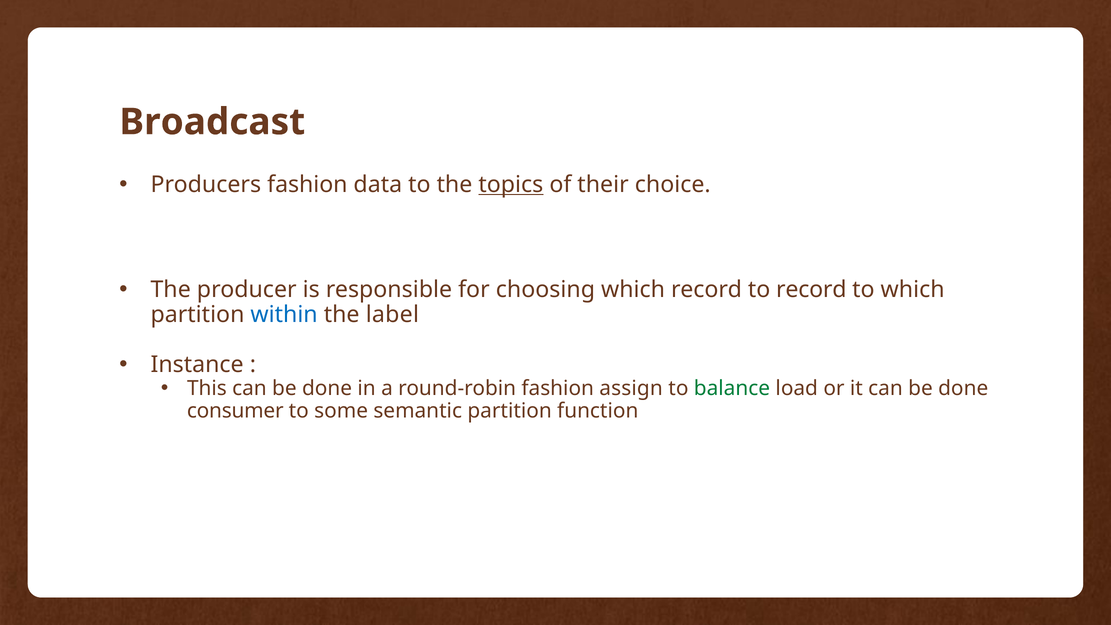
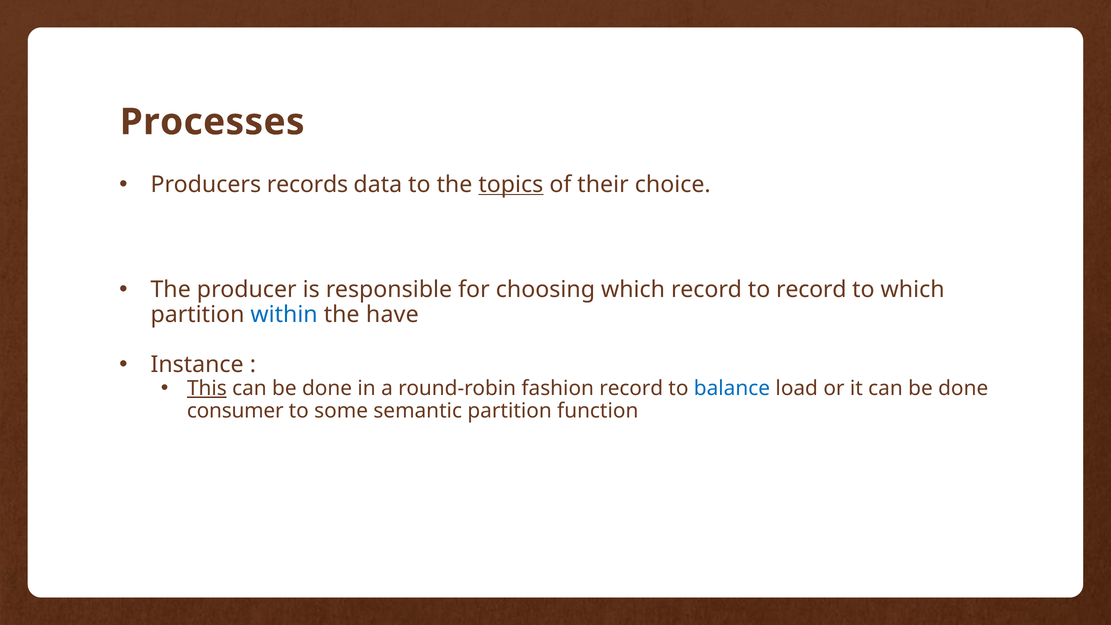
Broadcast: Broadcast -> Processes (212, 122)
Producers fashion: fashion -> records (307, 185)
label: label -> have (392, 315)
This underline: none -> present (207, 388)
fashion assign: assign -> record (631, 388)
balance colour: green -> blue (732, 388)
